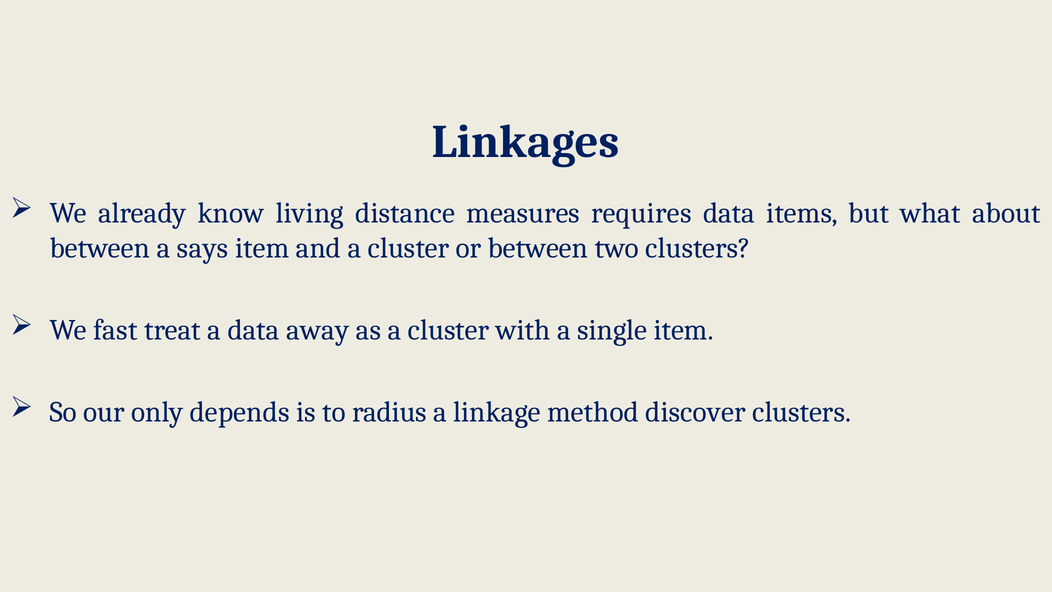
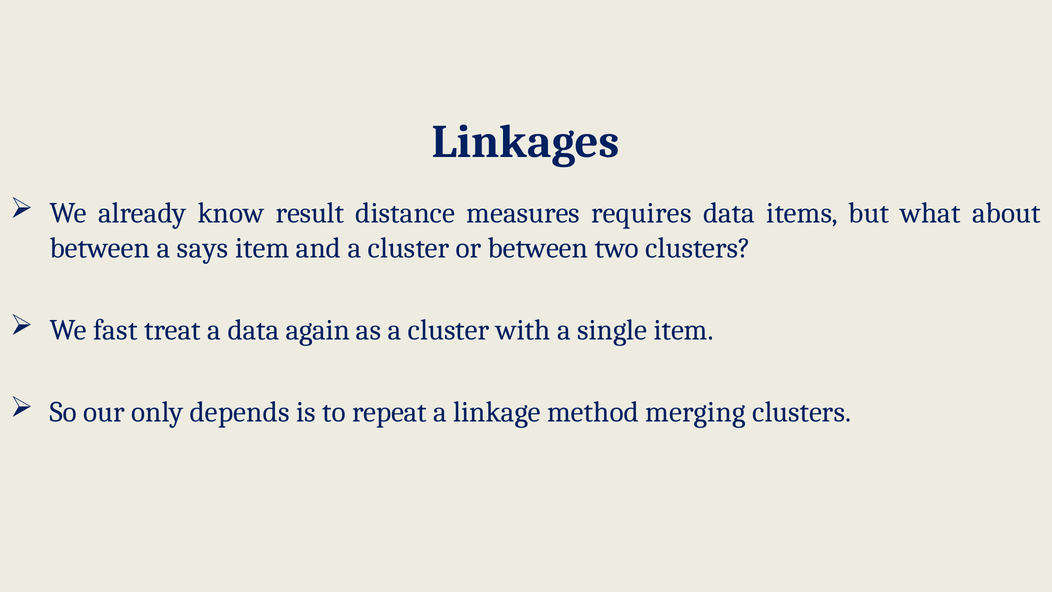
living: living -> result (310, 213)
away: away -> again (318, 330)
radius: radius -> repeat (390, 412)
discover: discover -> merging (695, 412)
